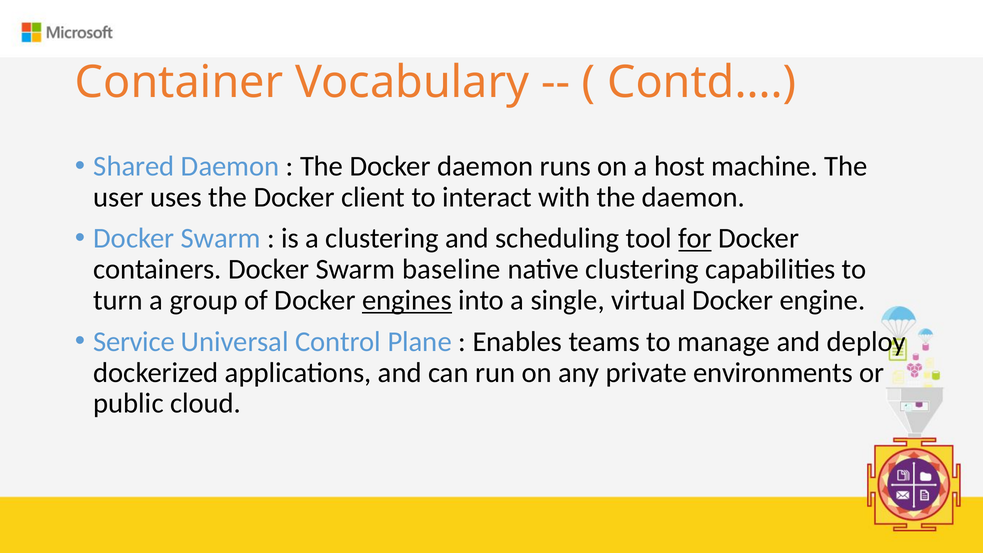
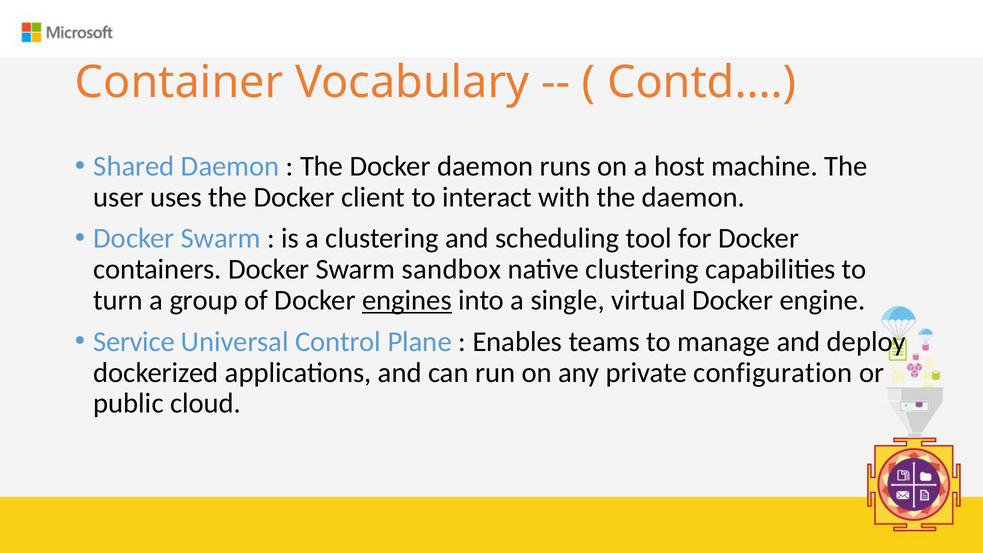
for underline: present -> none (695, 238)
baseline: baseline -> sandbox (451, 269)
environments: environments -> configuration (773, 373)
